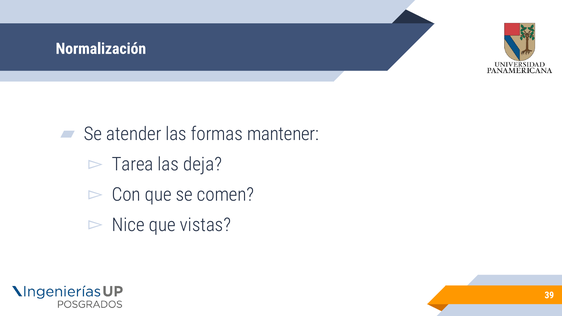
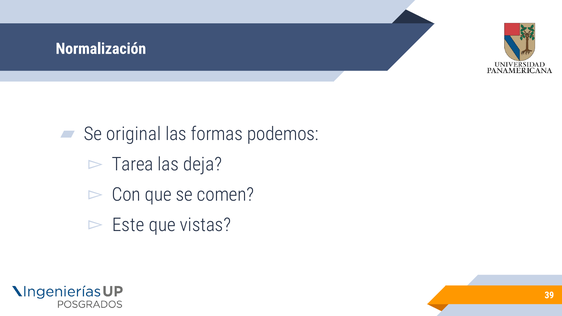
atender: atender -> original (134, 134)
mantener: mantener -> podemos (283, 134)
Nice: Nice -> Este (128, 225)
